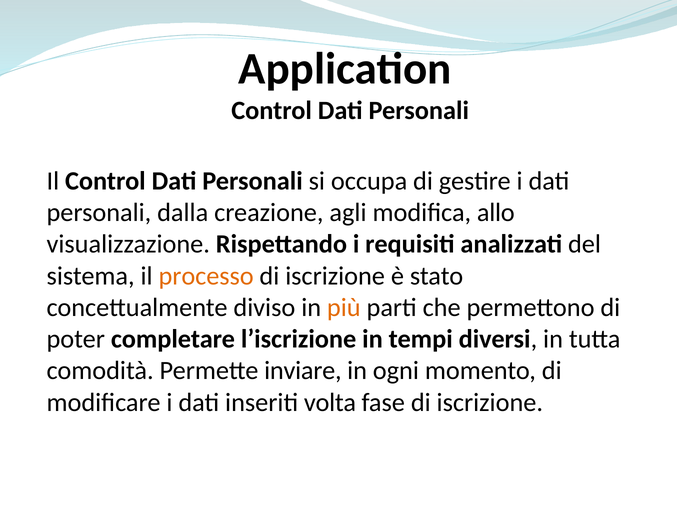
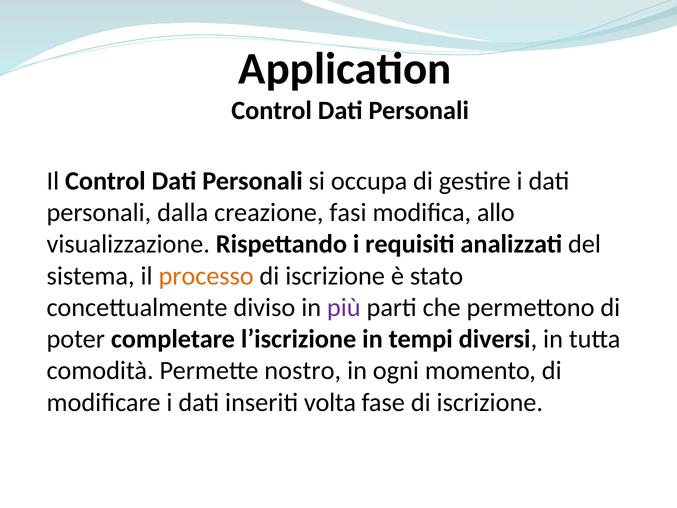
agli: agli -> fasi (348, 213)
più colour: orange -> purple (344, 307)
inviare: inviare -> nostro (303, 371)
